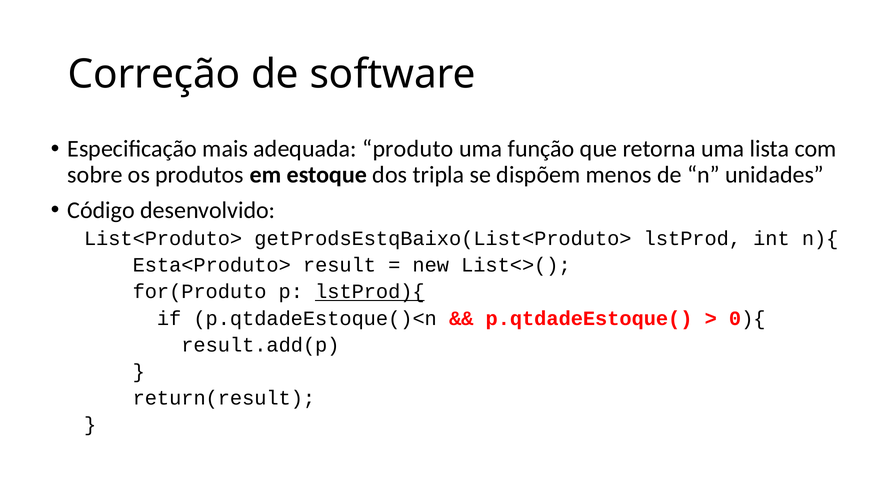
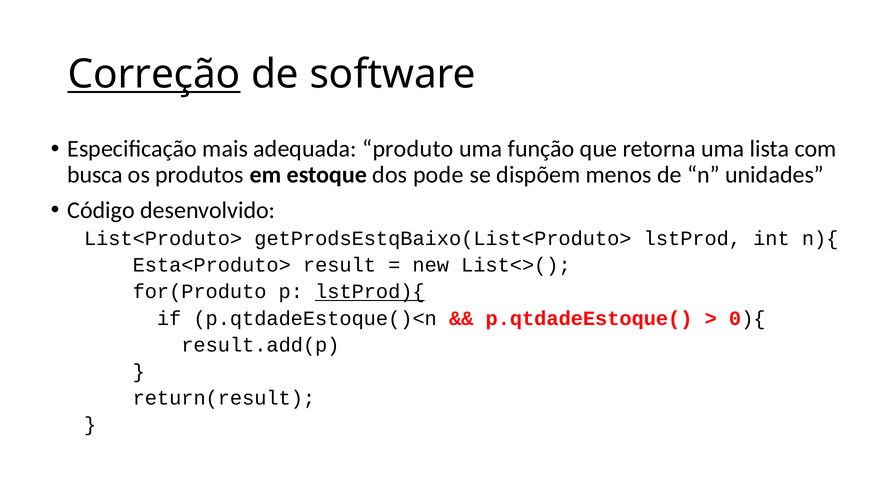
Correção underline: none -> present (154, 75)
sobre: sobre -> busca (95, 175)
tripla: tripla -> pode (438, 175)
